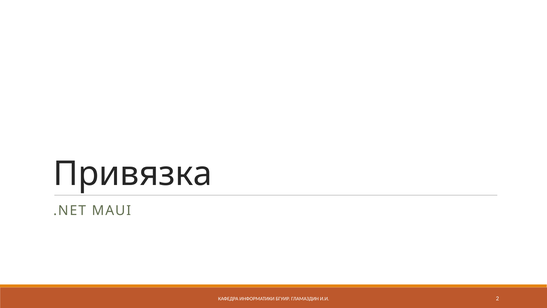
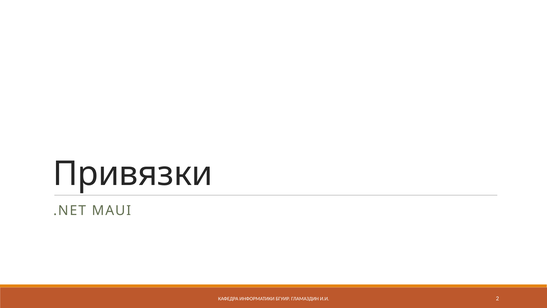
Привязка: Привязка -> Привязки (133, 174)
